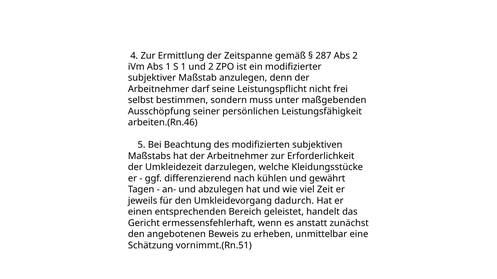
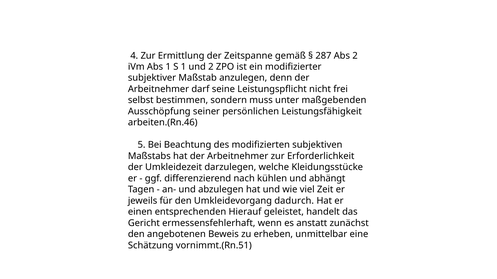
gewährt: gewährt -> abhängt (327, 179)
Bereich: Bereich -> Hierauf (245, 212)
